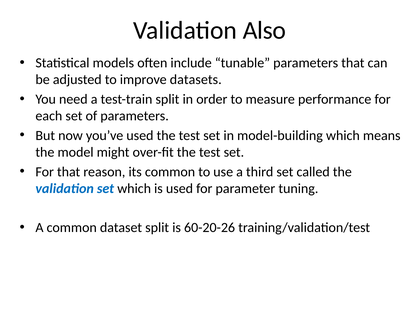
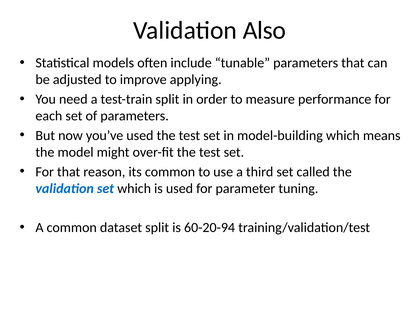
datasets: datasets -> applying (196, 80)
60-20-26: 60-20-26 -> 60-20-94 (210, 228)
